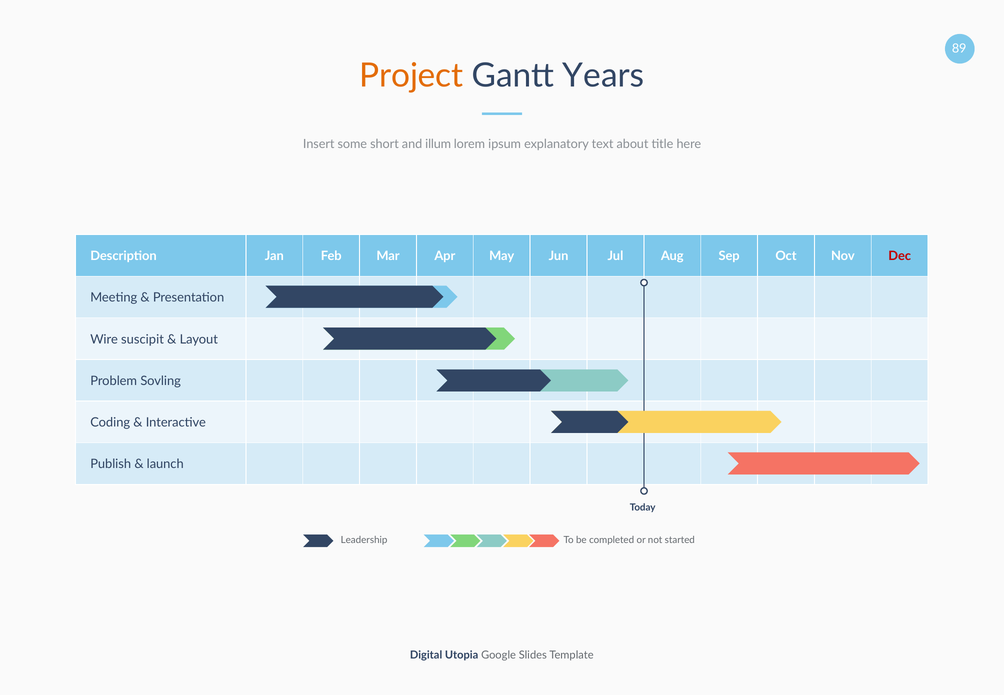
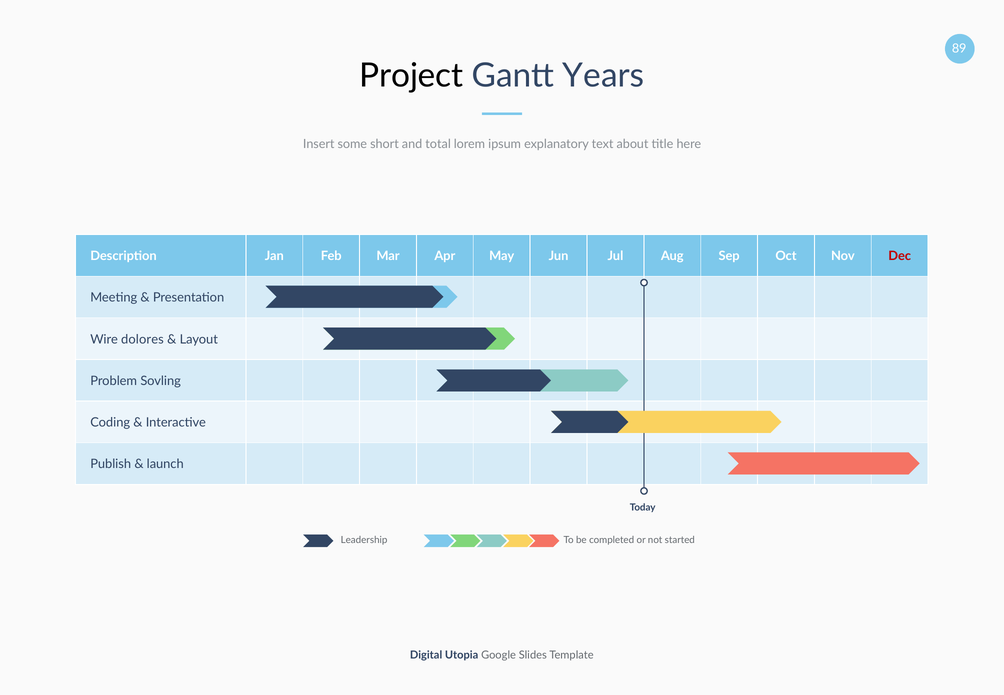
Project colour: orange -> black (411, 76)
illum: illum -> total (438, 144)
suscipit: suscipit -> dolores (142, 339)
